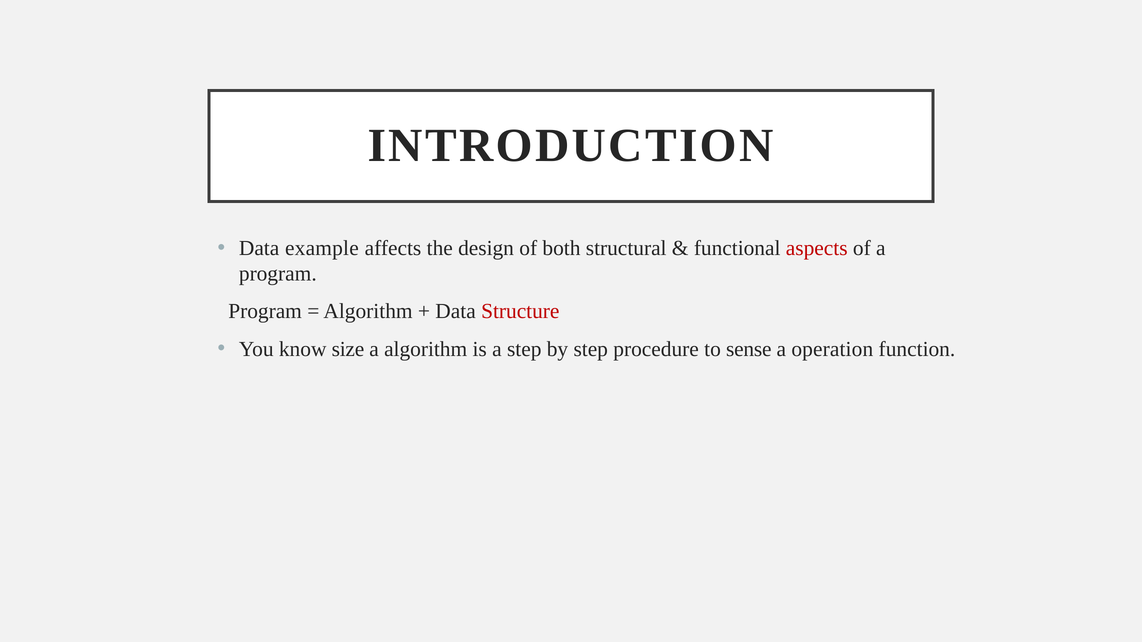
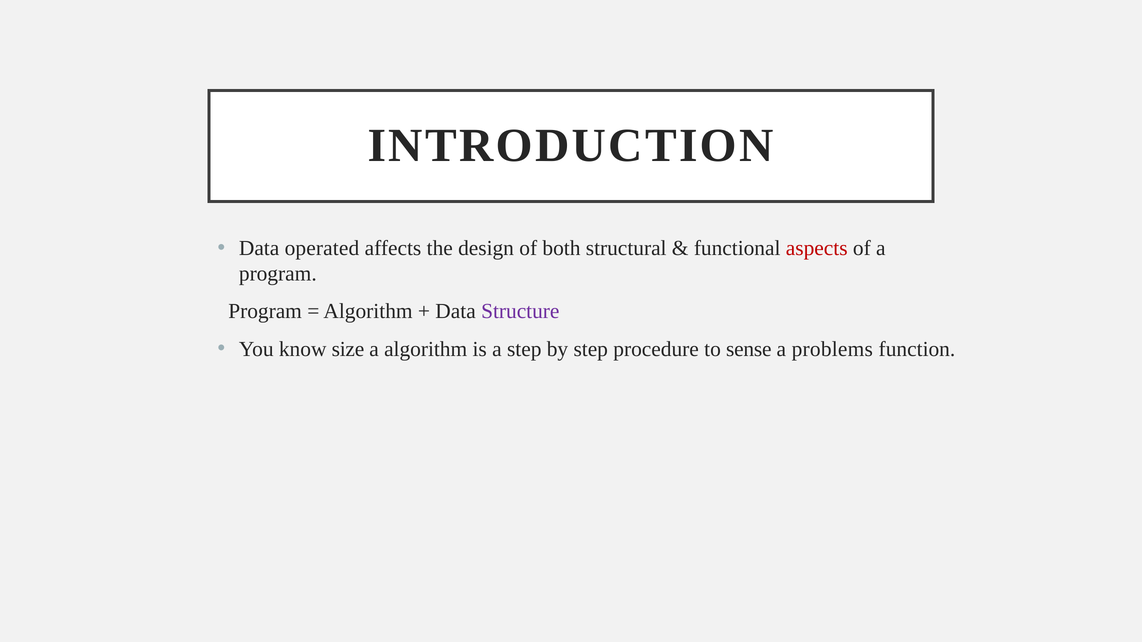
example: example -> operated (322, 248)
Structure colour: red -> purple (520, 312)
operation: operation -> problems (832, 349)
